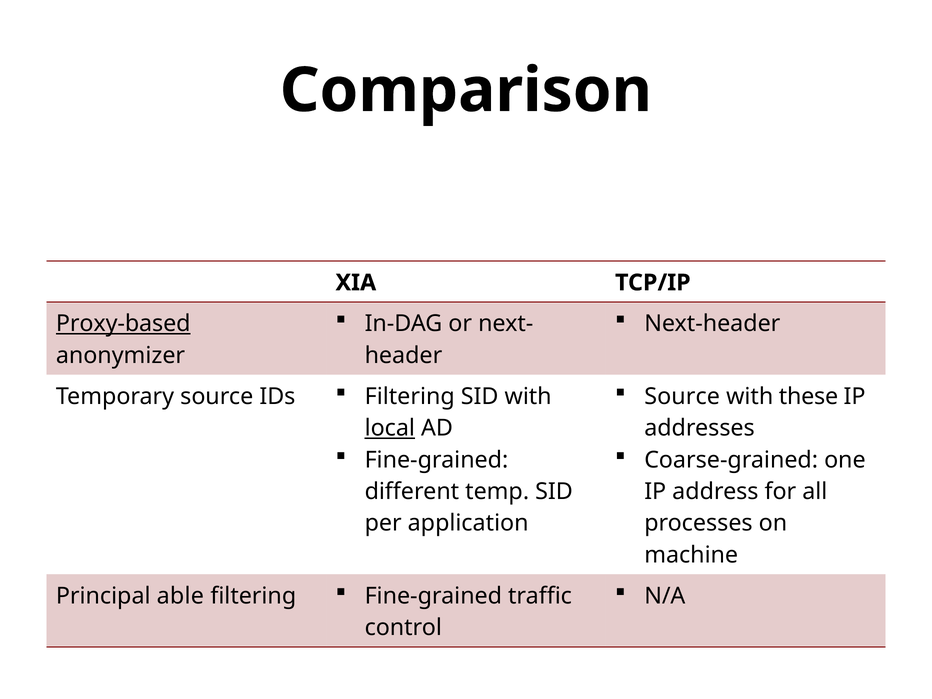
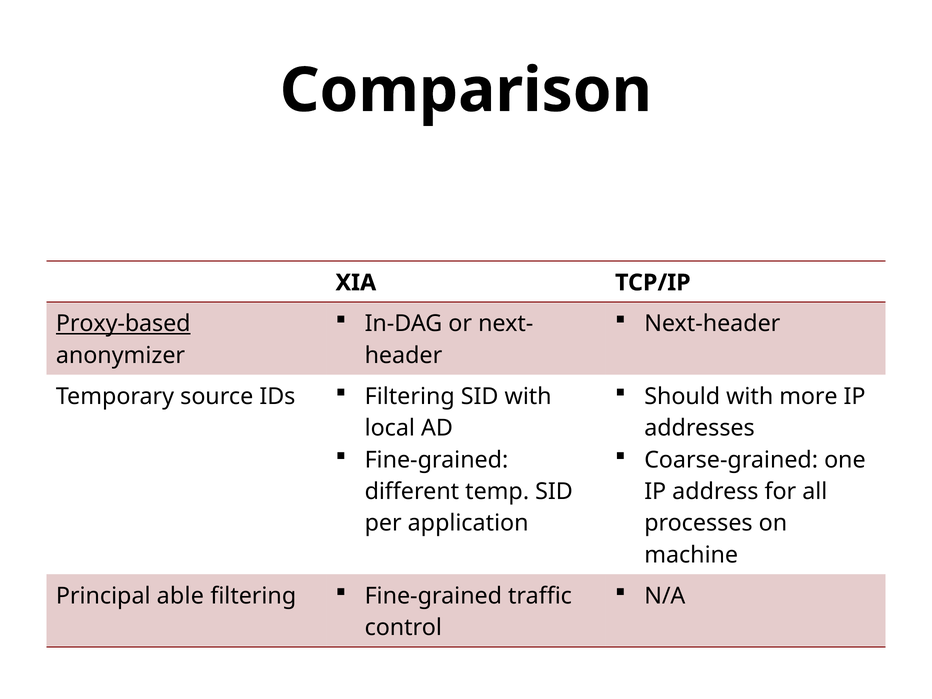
Source: Source -> Should (682, 396)
these: these -> more (808, 396)
local underline: present -> none (390, 428)
